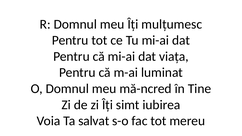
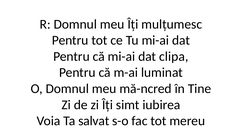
viața: viața -> clipa (174, 56)
